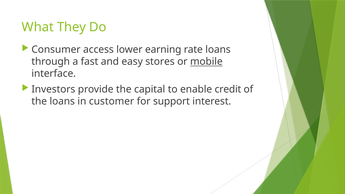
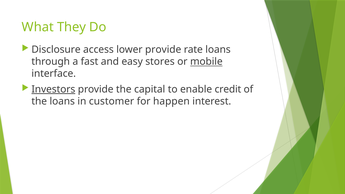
Consumer: Consumer -> Disclosure (56, 50)
lower earning: earning -> provide (163, 50)
Investors underline: none -> present (53, 89)
support: support -> happen (171, 101)
